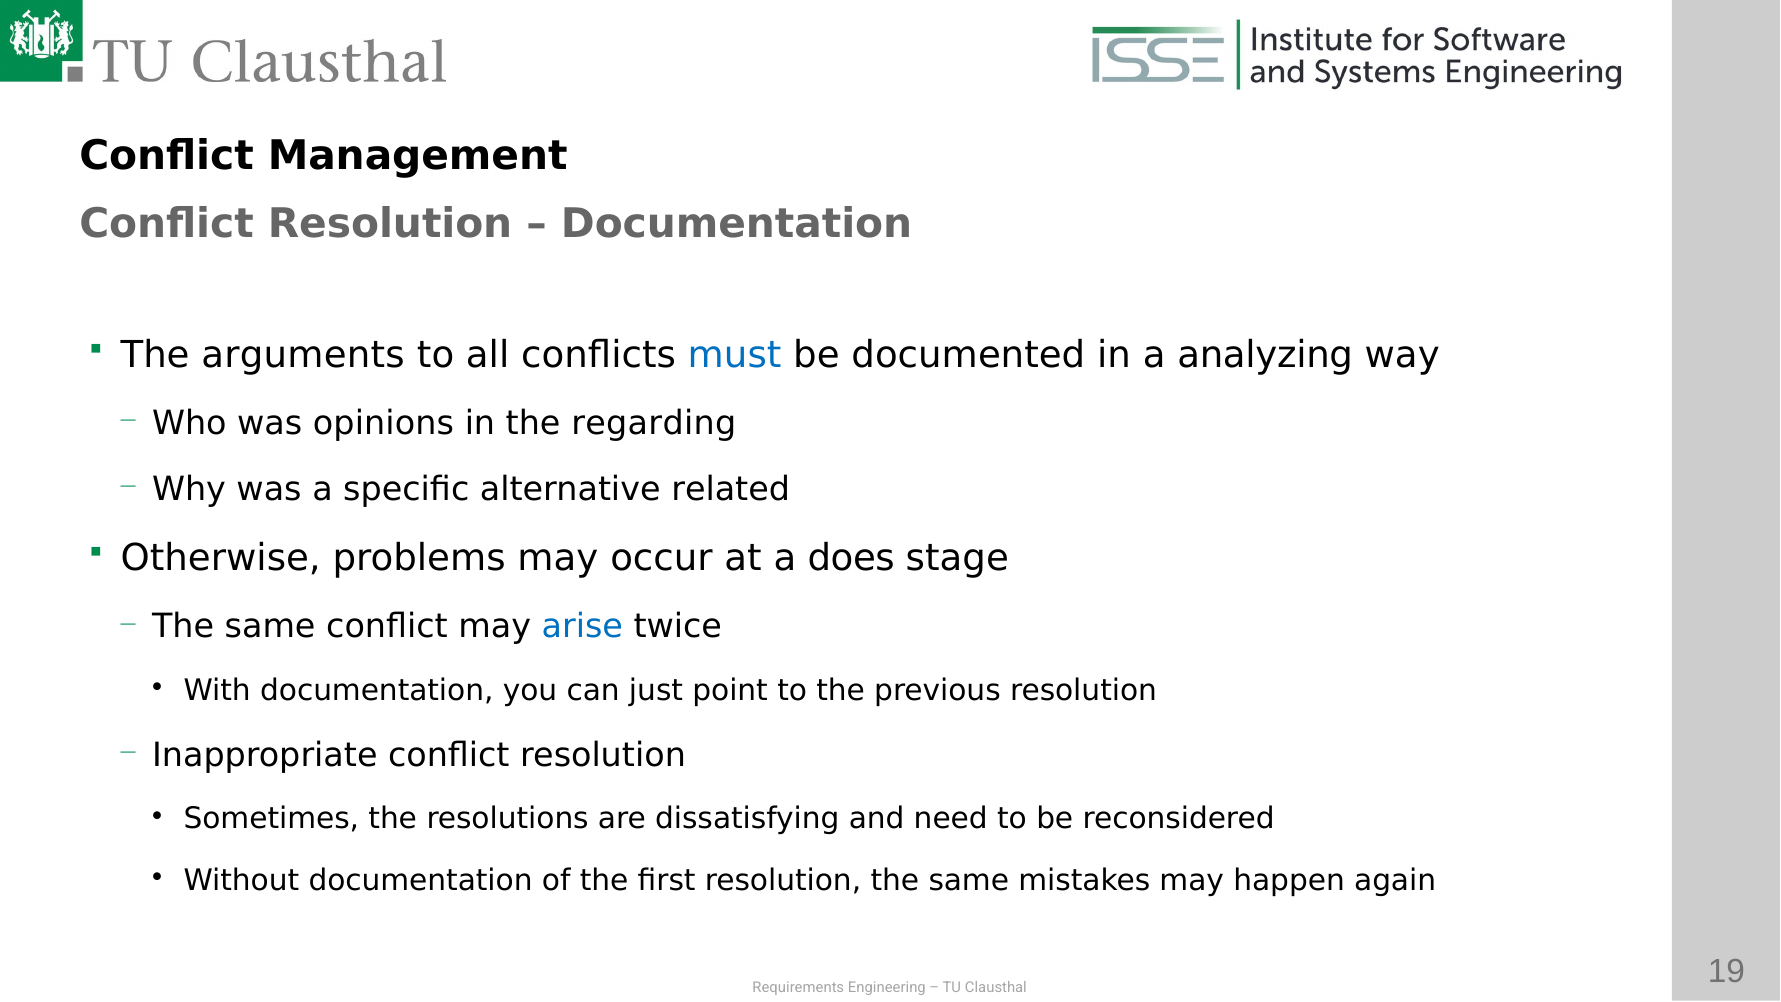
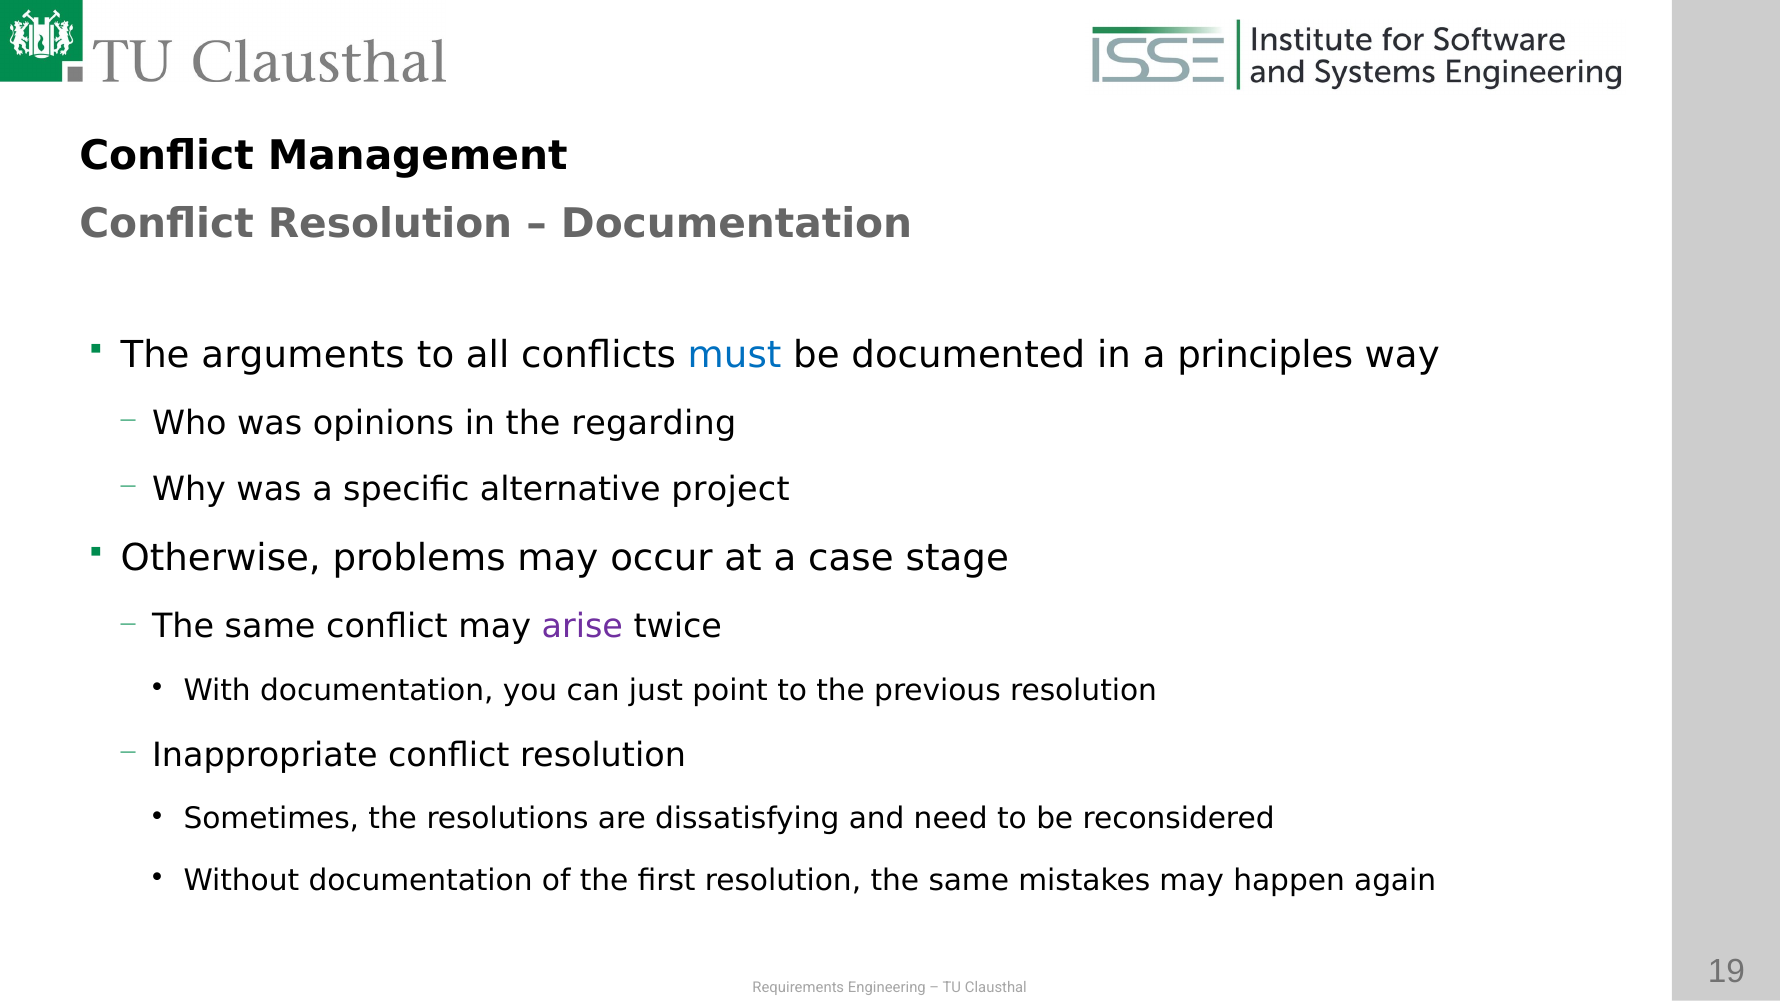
analyzing: analyzing -> principles (1265, 355)
related: related -> project (730, 489)
does: does -> case (851, 558)
arise colour: blue -> purple (582, 627)
